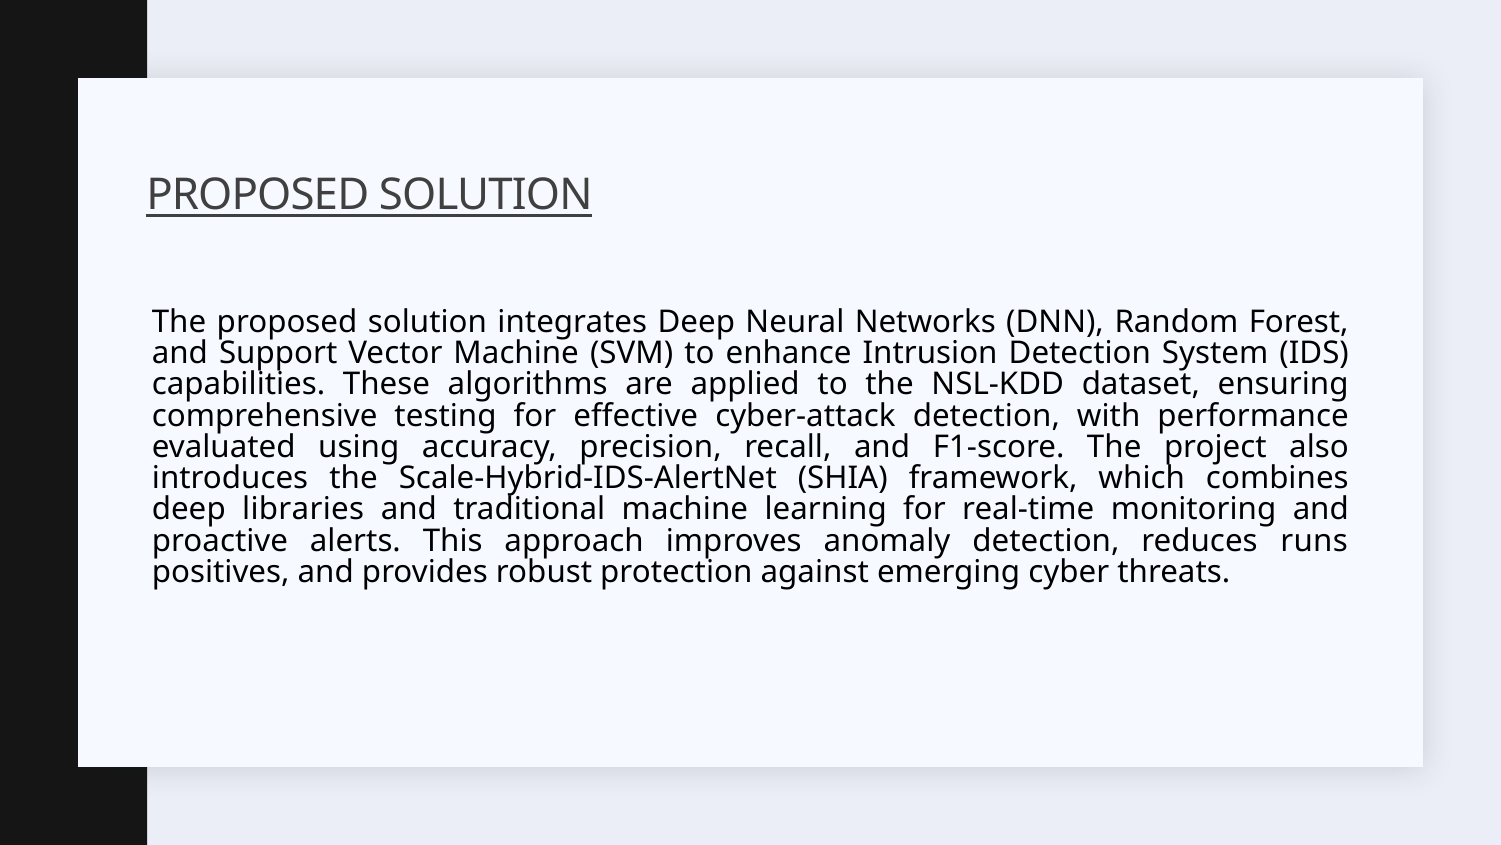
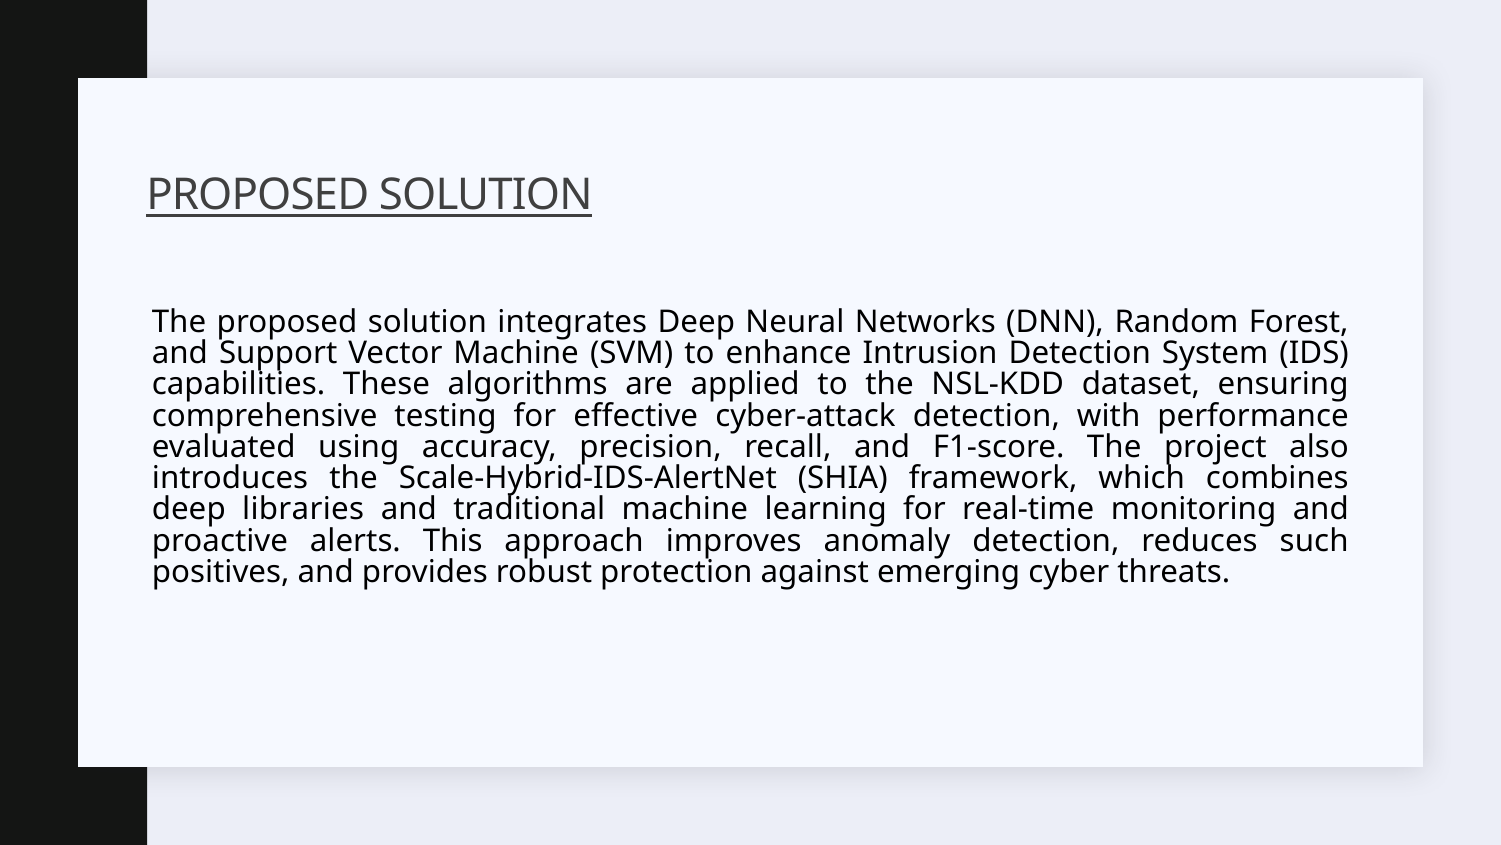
runs: runs -> such (1314, 540)
